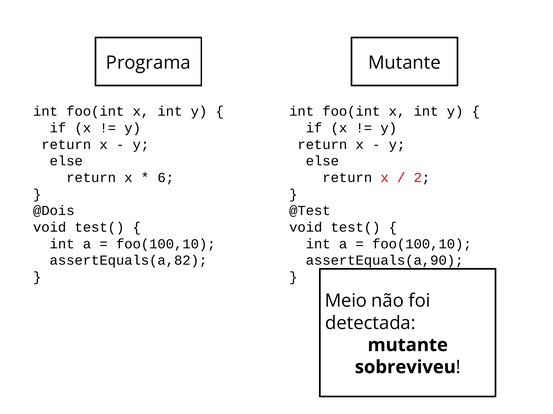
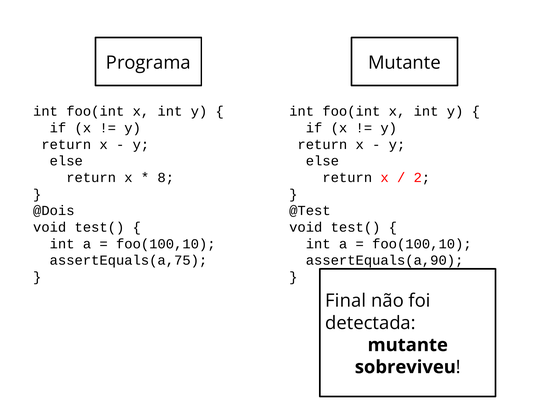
6: 6 -> 8 (166, 178)
assertEquals(a,82: assertEquals(a,82 -> assertEquals(a,75 (128, 261)
Meio: Meio -> Final (346, 301)
